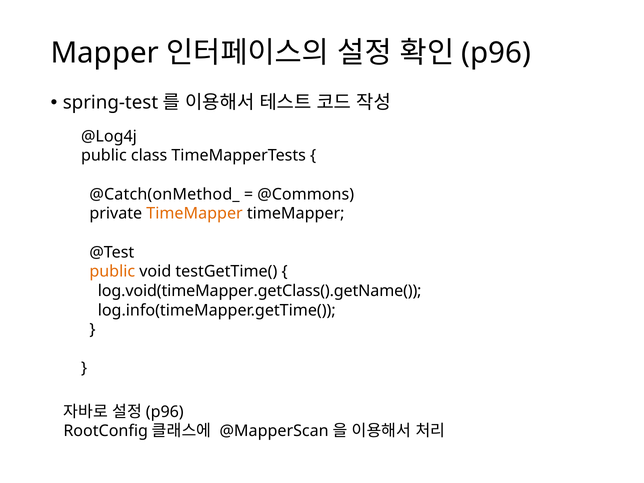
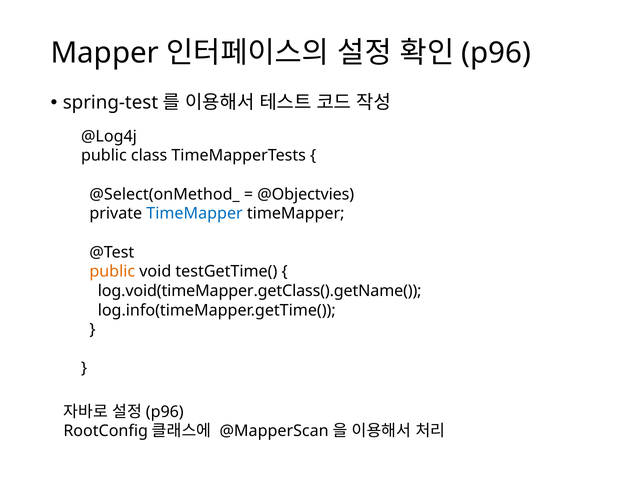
@Catch(onMethod_: @Catch(onMethod_ -> @Select(onMethod_ (165, 194)
@Commons: @Commons -> @Objectvies (306, 194)
TimeMapper colour: orange -> blue (195, 214)
